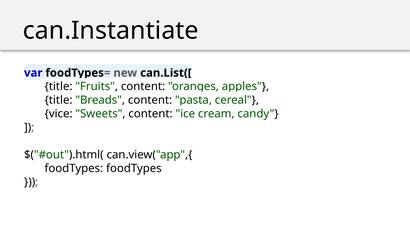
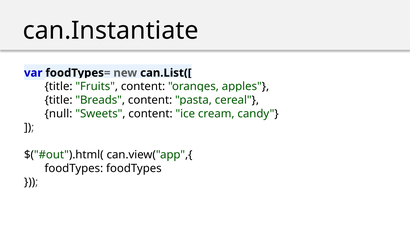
vice: vice -> null (58, 114)
